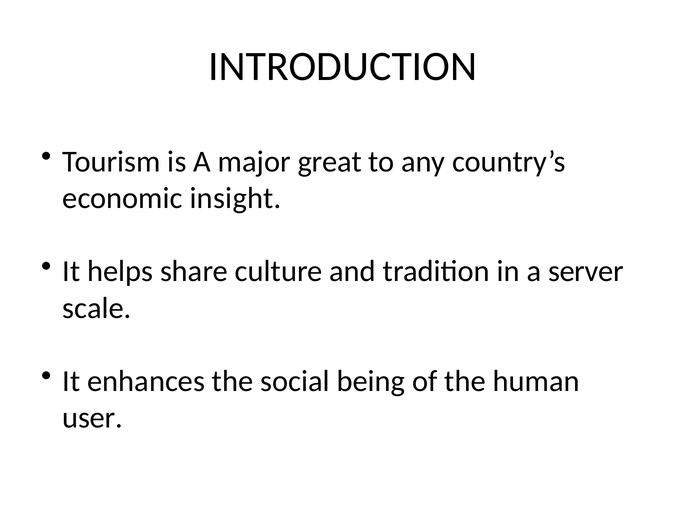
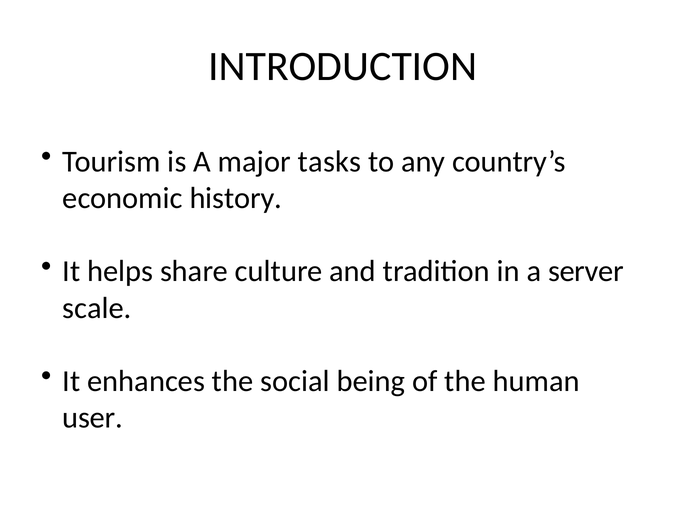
great: great -> tasks (329, 162)
insight: insight -> history (236, 199)
